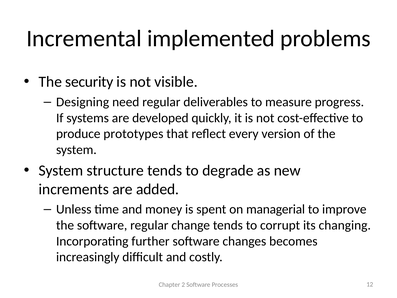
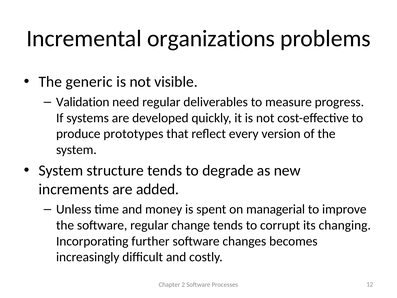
implemented: implemented -> organizations (211, 38)
security: security -> generic (89, 82)
Designing: Designing -> Validation (83, 102)
